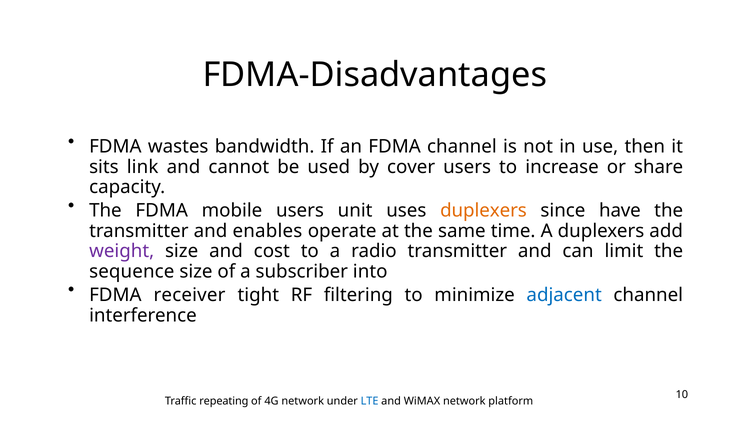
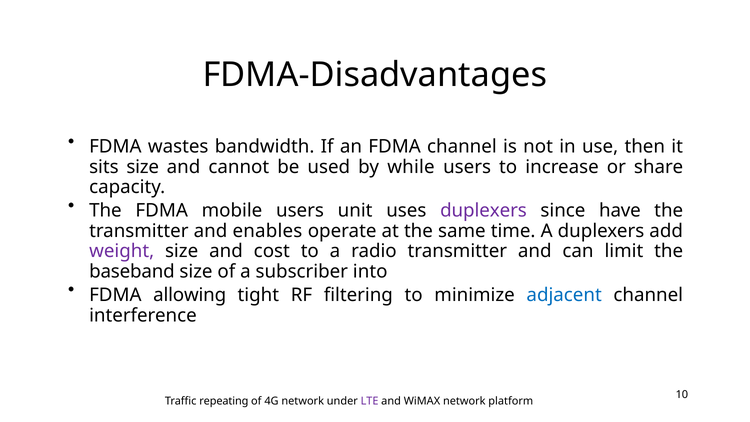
sits link: link -> size (143, 167)
cover: cover -> while (411, 167)
duplexers colour: orange -> purple (483, 211)
sequence: sequence -> baseband (132, 271)
receiver: receiver -> allowing (190, 295)
LTE colour: blue -> purple (370, 401)
